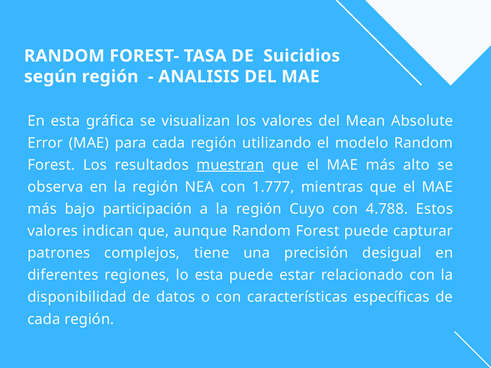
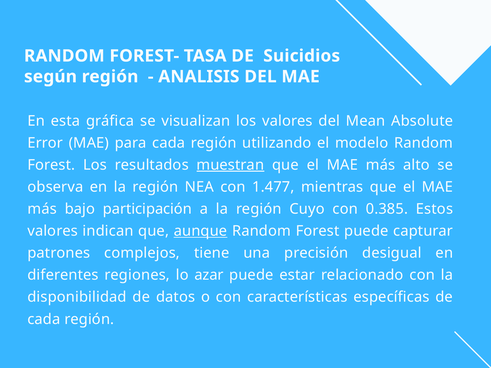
1.777: 1.777 -> 1.477 (273, 187)
4.788: 4.788 -> 0.385 (387, 209)
aunque underline: none -> present (201, 231)
lo esta: esta -> azar (209, 275)
